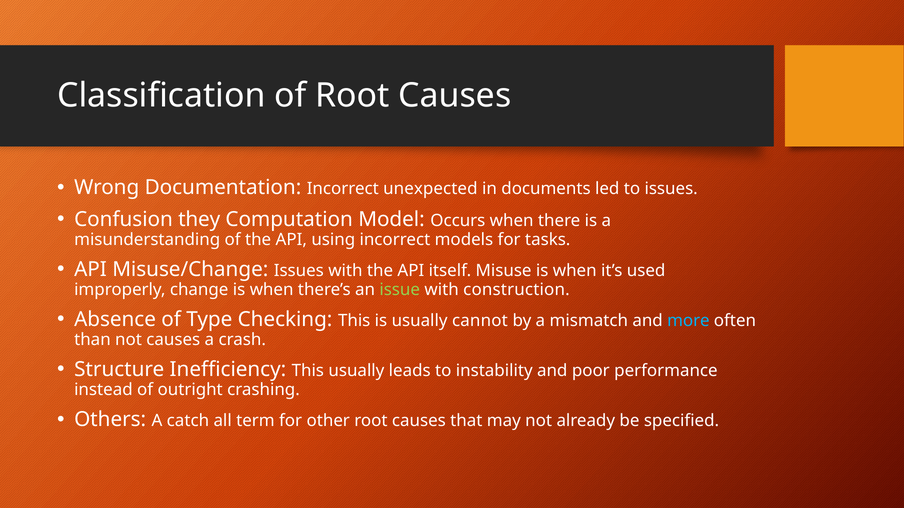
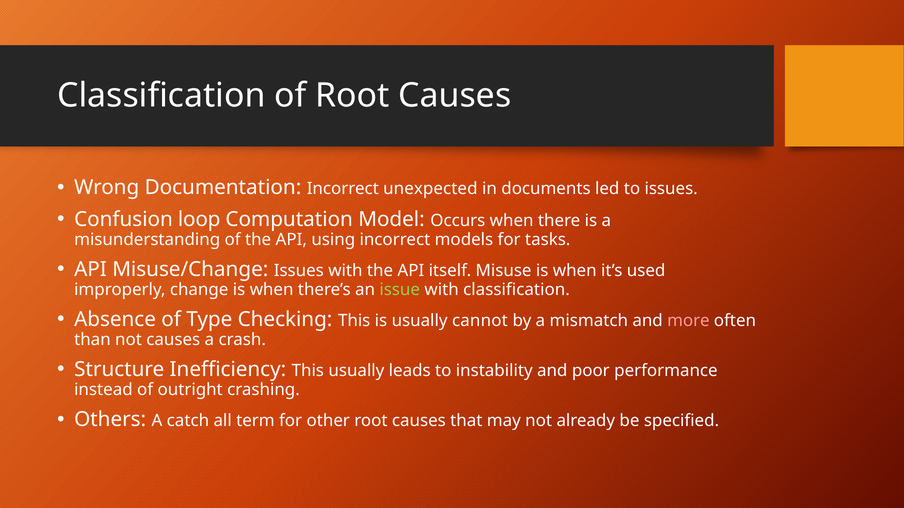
they: they -> loop (199, 219)
with construction: construction -> classification (517, 290)
more colour: light blue -> pink (688, 321)
